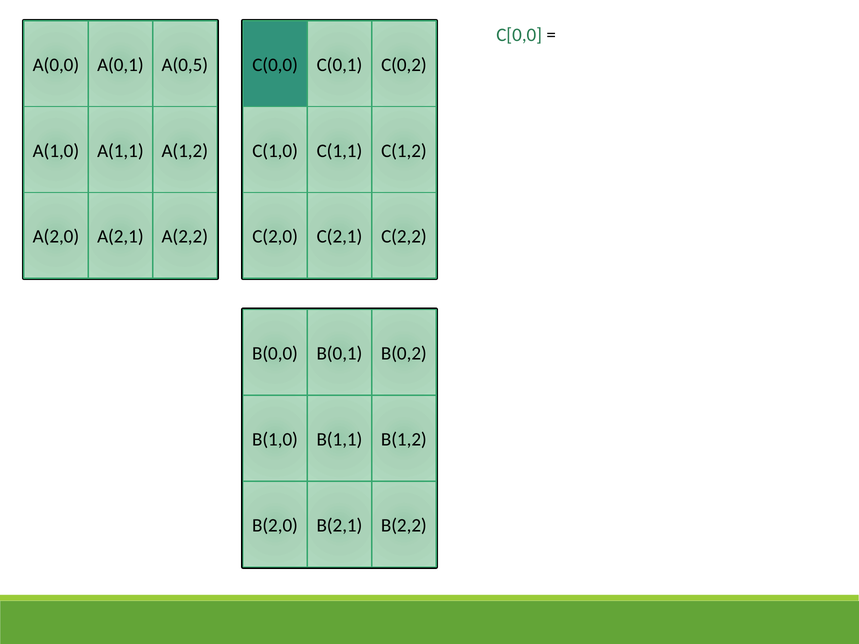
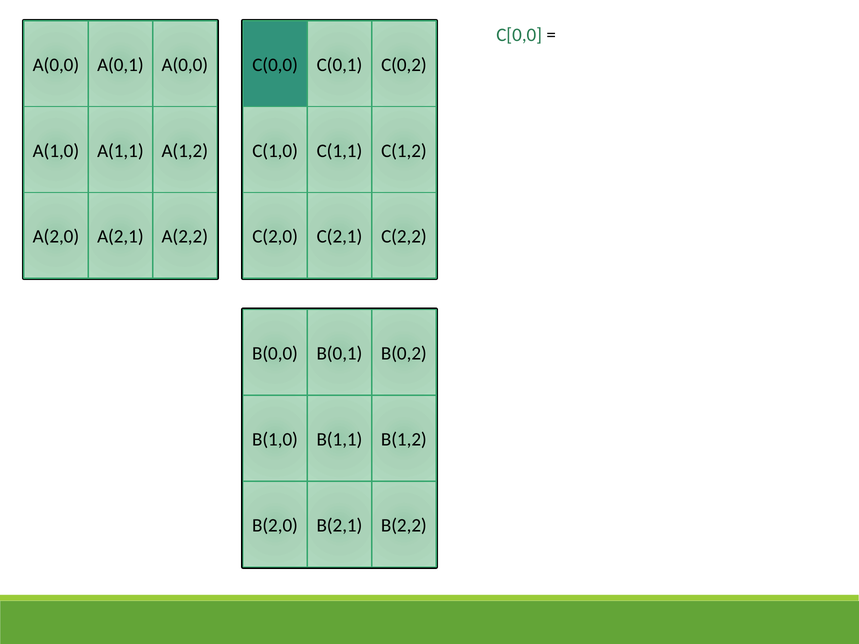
A(0,5: A(0,5 -> A(0,0 (185, 65)
